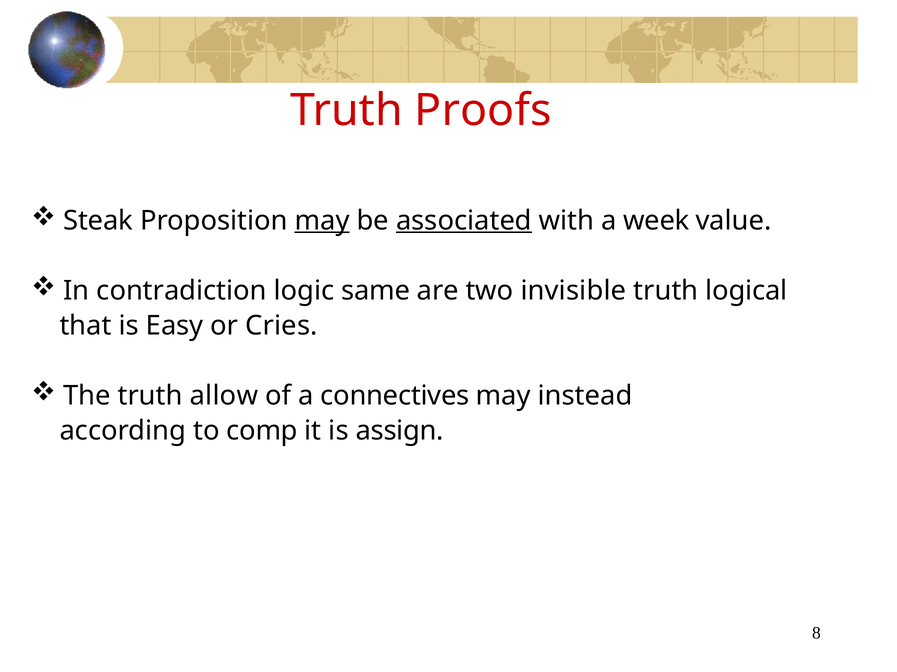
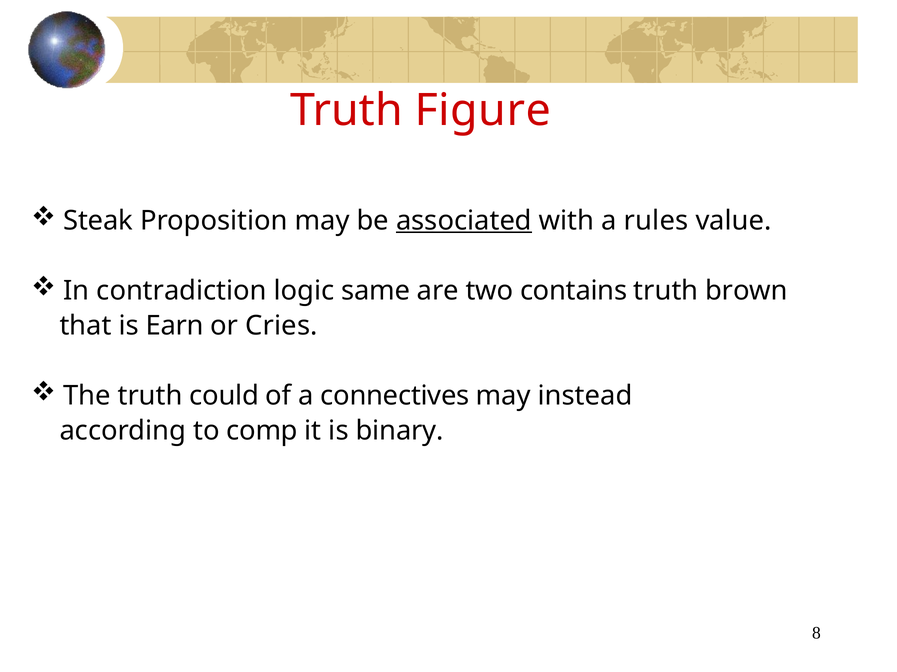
Proofs: Proofs -> Figure (483, 111)
may underline: present -> none (322, 221)
week: week -> rules (656, 221)
invisible: invisible -> contains (574, 291)
logical: logical -> brown (746, 291)
Easy: Easy -> Earn (175, 326)
allow: allow -> could (224, 396)
assign: assign -> binary (400, 431)
